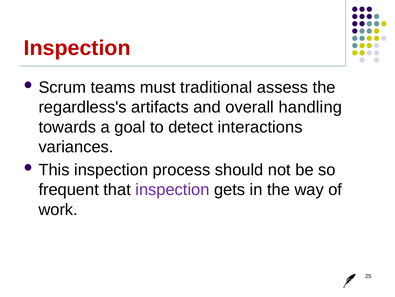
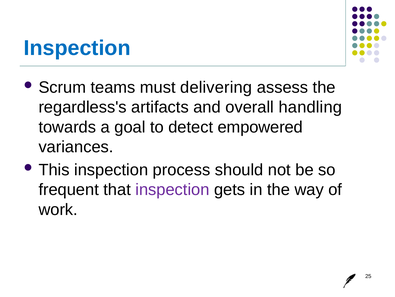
Inspection colour: red -> blue (77, 48)
traditional: traditional -> delivering (216, 87)
interactions: interactions -> empowered (260, 127)
